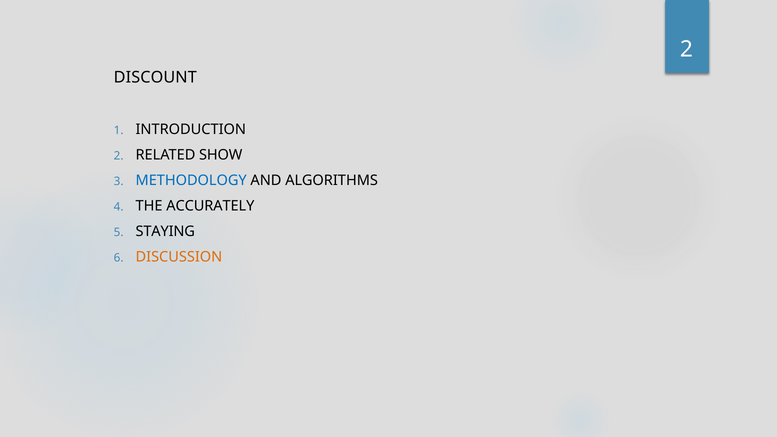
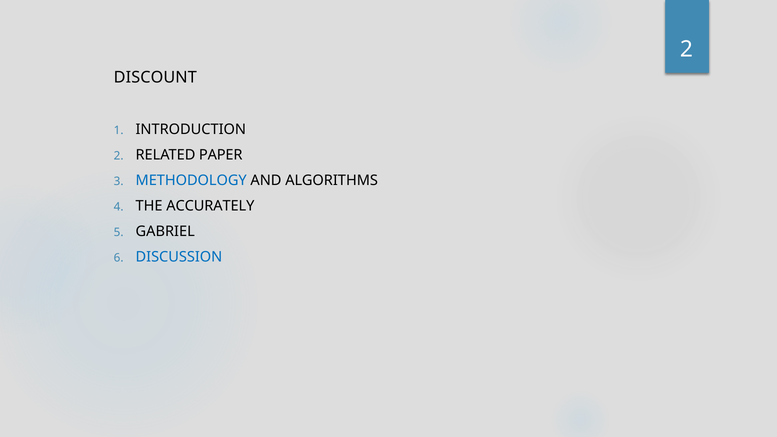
SHOW: SHOW -> PAPER (221, 155)
STAYING: STAYING -> GABRIEL (165, 232)
DISCUSSION colour: orange -> blue (179, 257)
